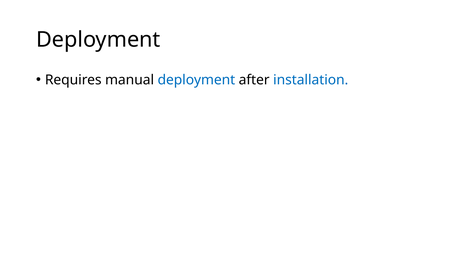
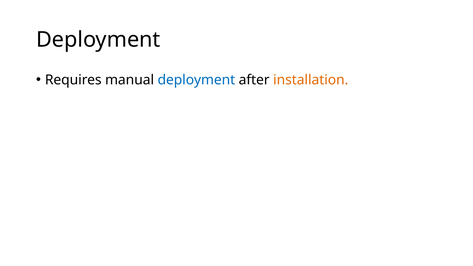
installation colour: blue -> orange (311, 80)
